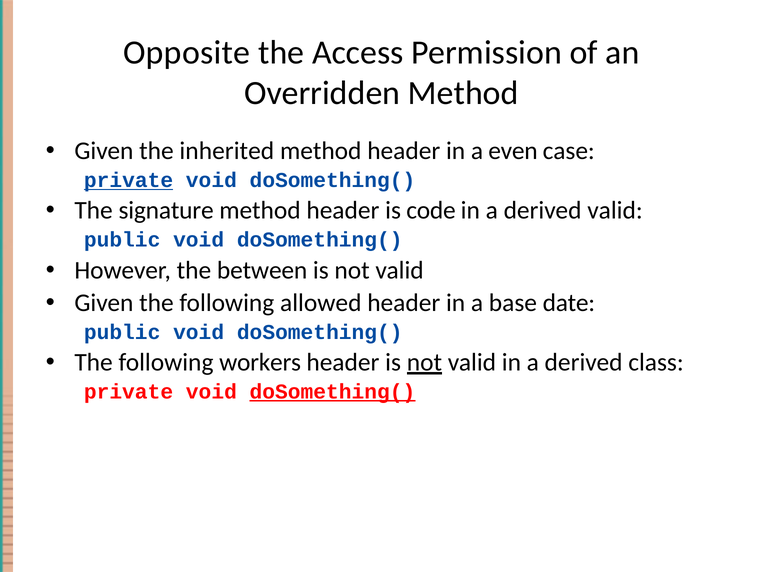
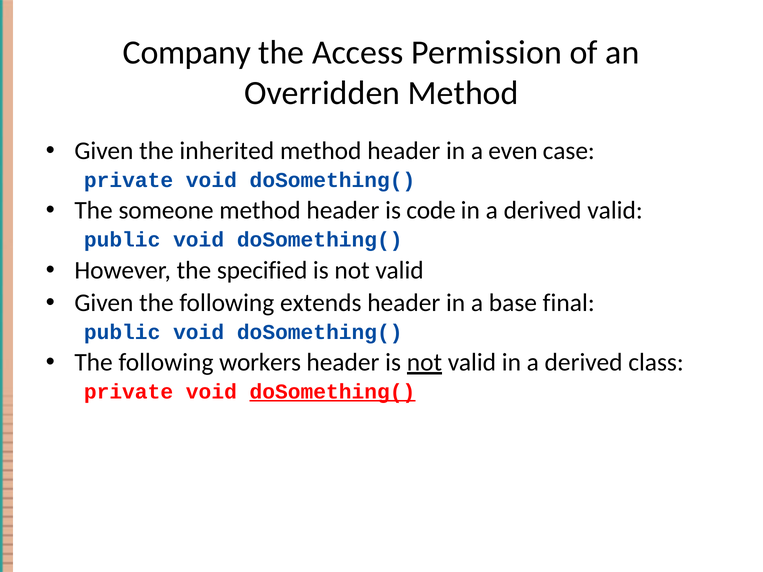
Opposite: Opposite -> Company (187, 53)
private underline: present -> none (129, 180)
signature: signature -> someone (166, 211)
between: between -> specified (262, 270)
allowed: allowed -> extends (321, 303)
date: date -> final (569, 303)
